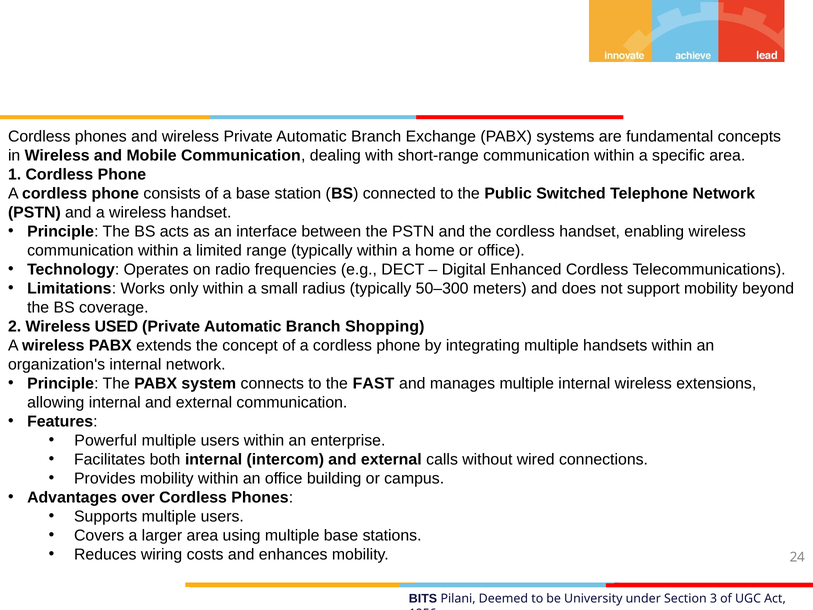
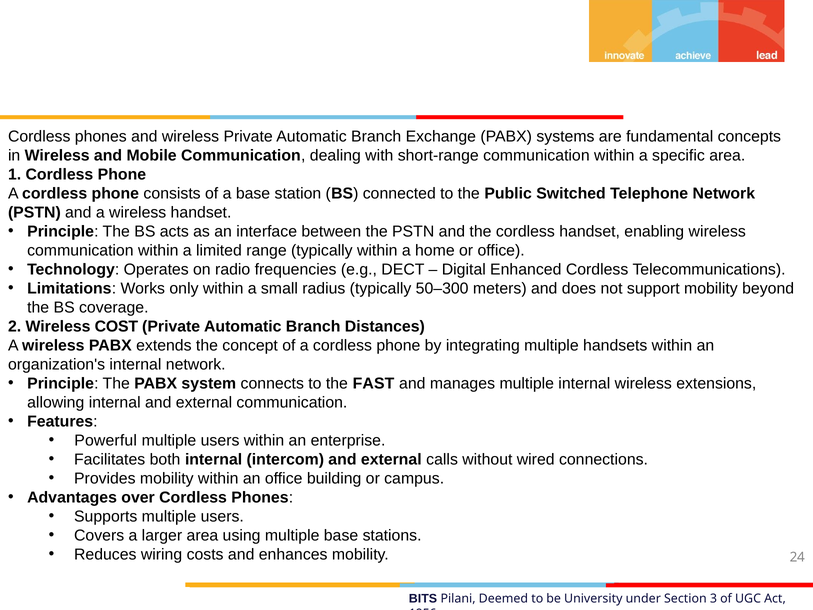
USED: USED -> COST (116, 326)
Shopping: Shopping -> Distances (385, 326)
